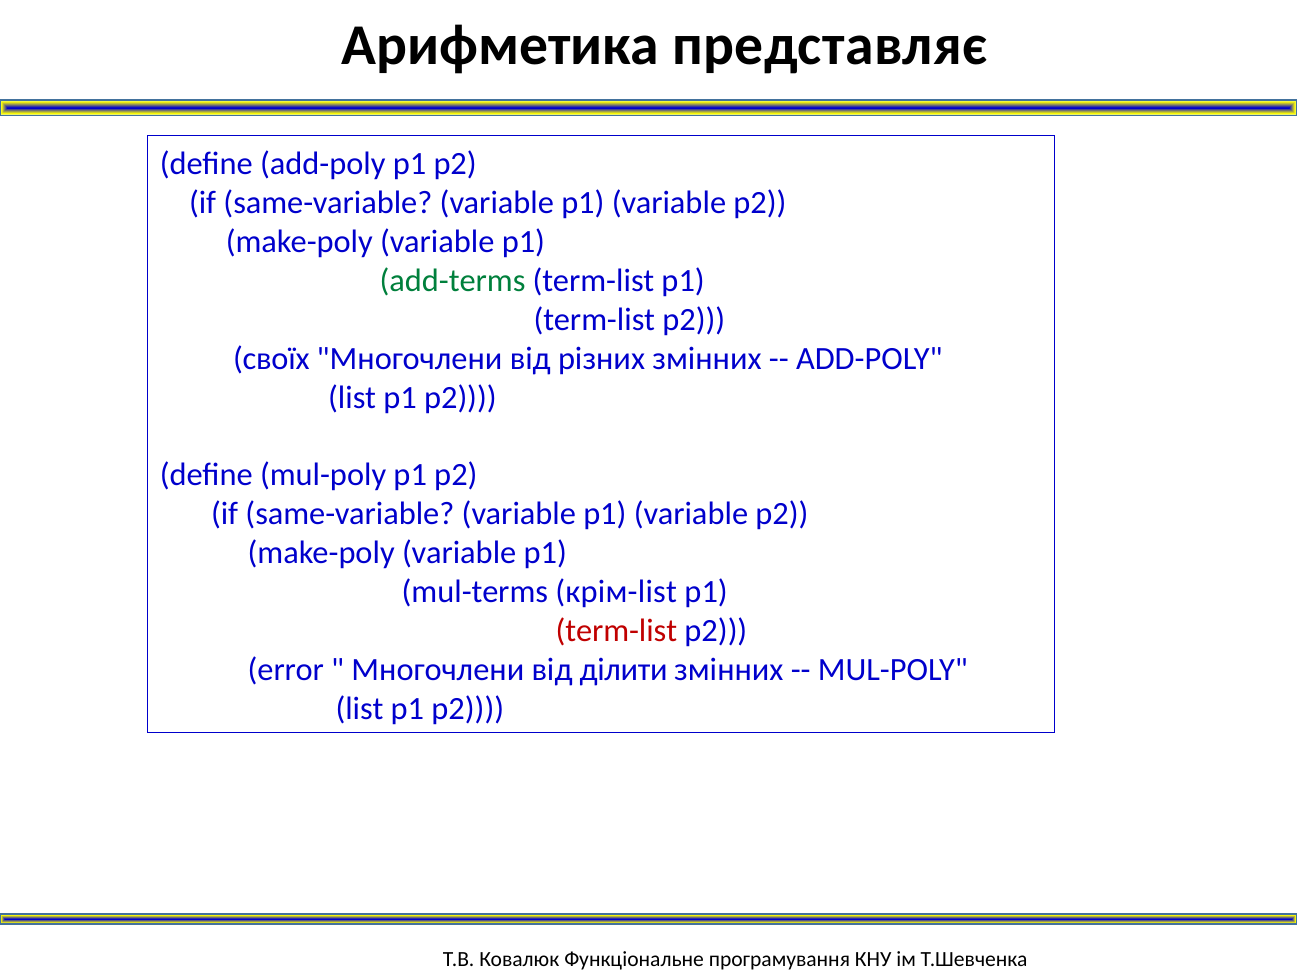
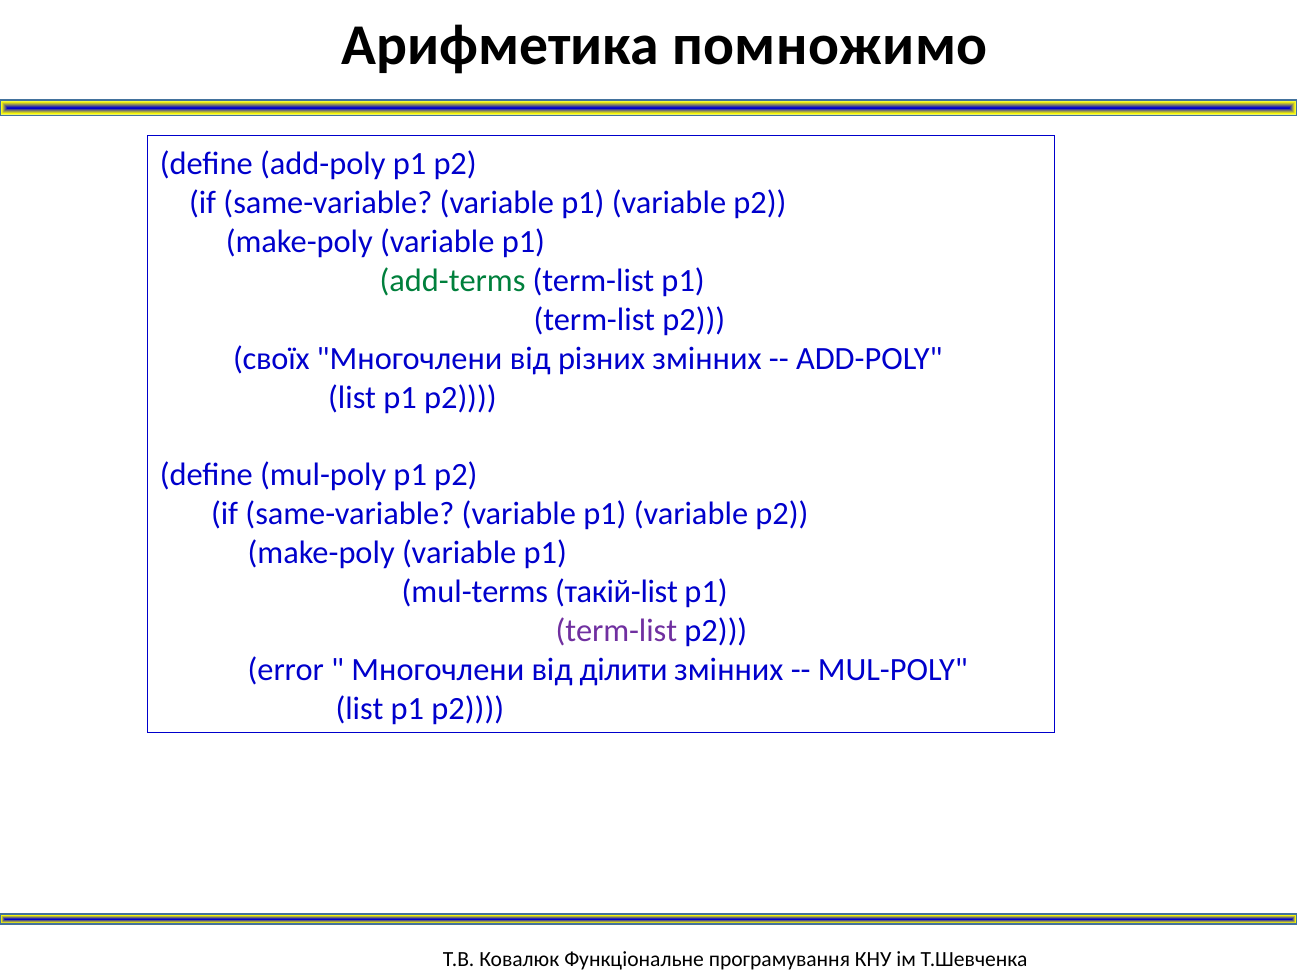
представляє: представляє -> помножимо (830, 45)
крім-list: крім-list -> такій-list (616, 592)
term-list colour: red -> purple (616, 631)
